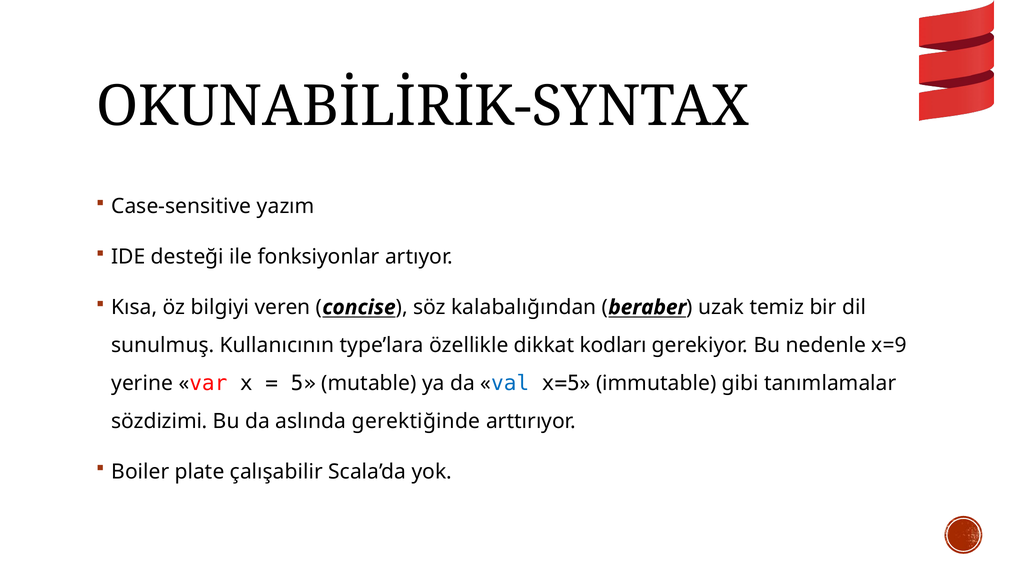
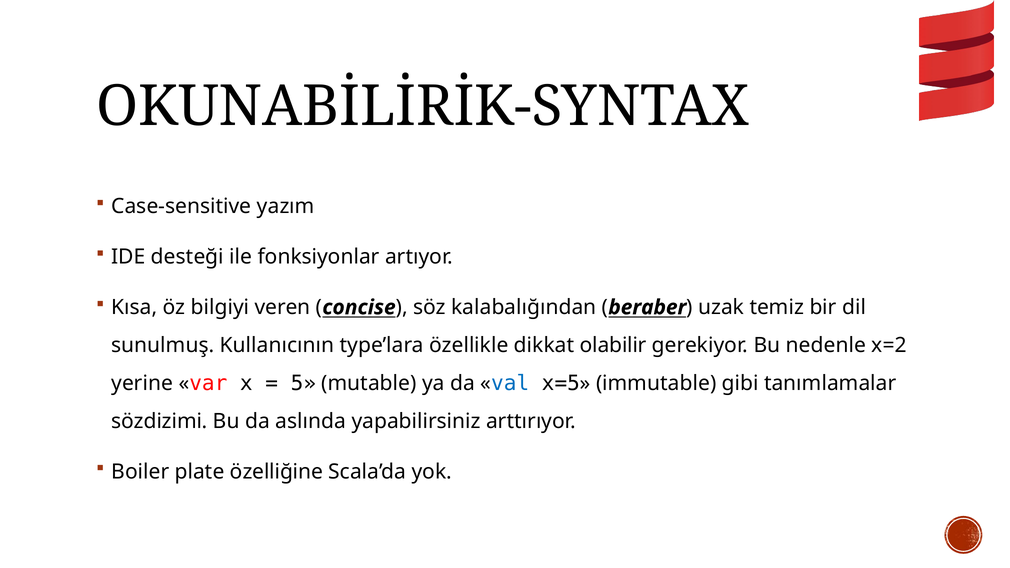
kodları: kodları -> olabilir (613, 345)
x=9: x=9 -> x=2 (889, 345)
gerektiğinde: gerektiğinde -> yapabilirsiniz (416, 421)
çalışabilir: çalışabilir -> özelliğine (276, 472)
